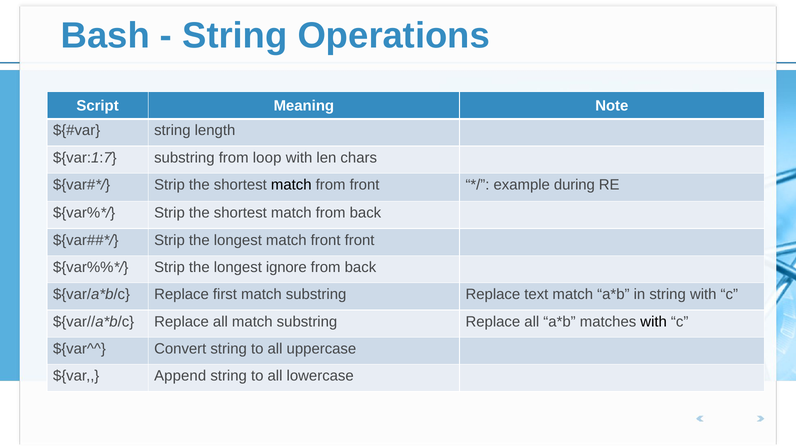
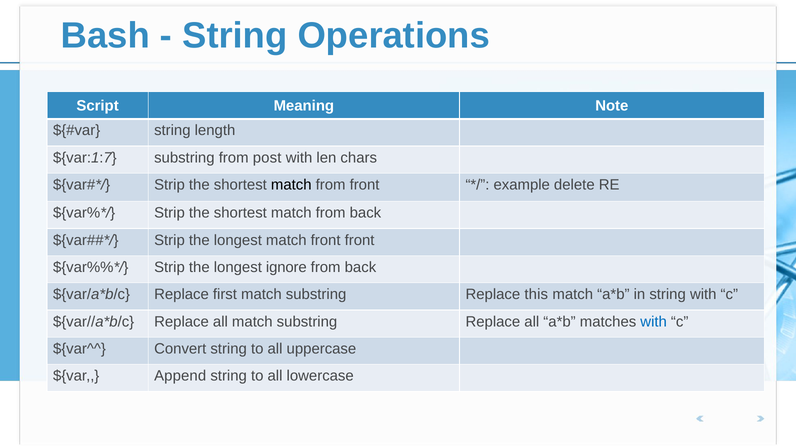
loop: loop -> post (267, 158)
during: during -> delete (574, 185)
text: text -> this (536, 294)
with colour: black -> blue (654, 321)
